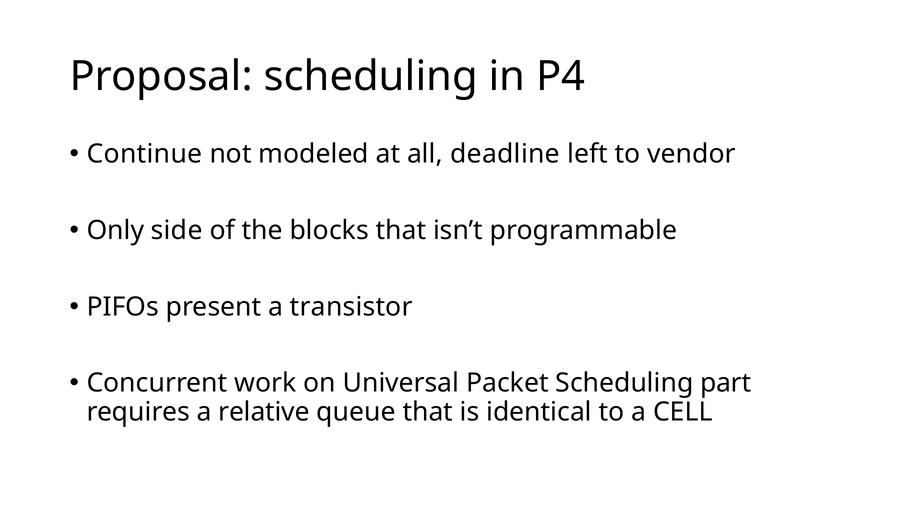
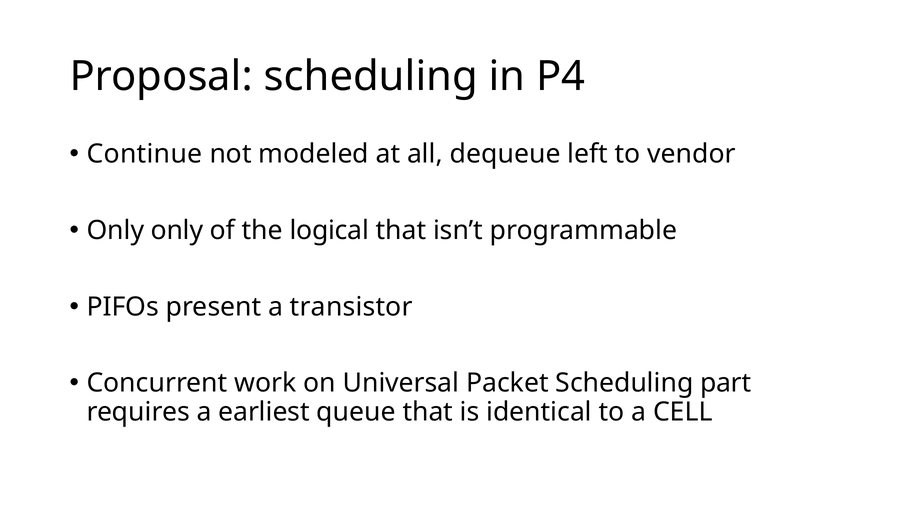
deadline: deadline -> dequeue (505, 154)
Only side: side -> only (177, 230)
blocks: blocks -> logical (329, 230)
relative: relative -> earliest (264, 412)
